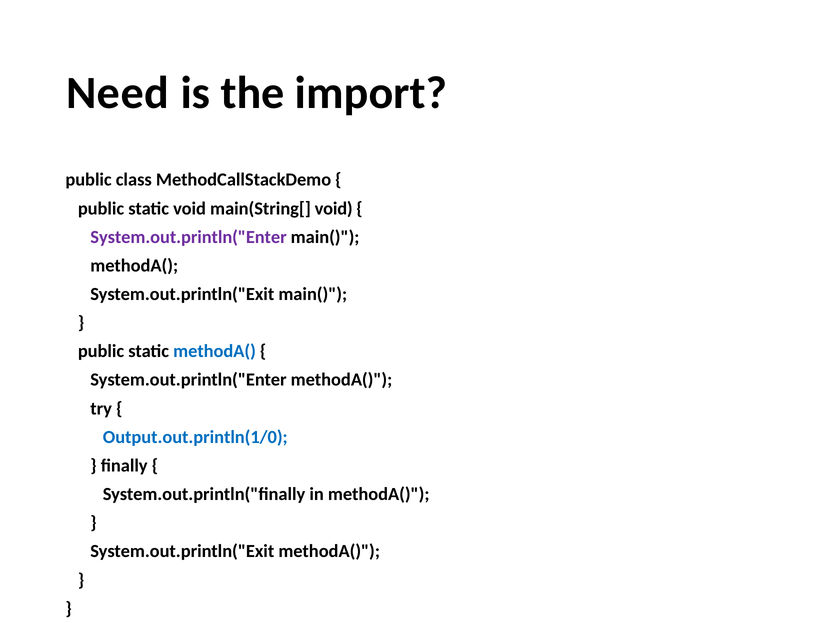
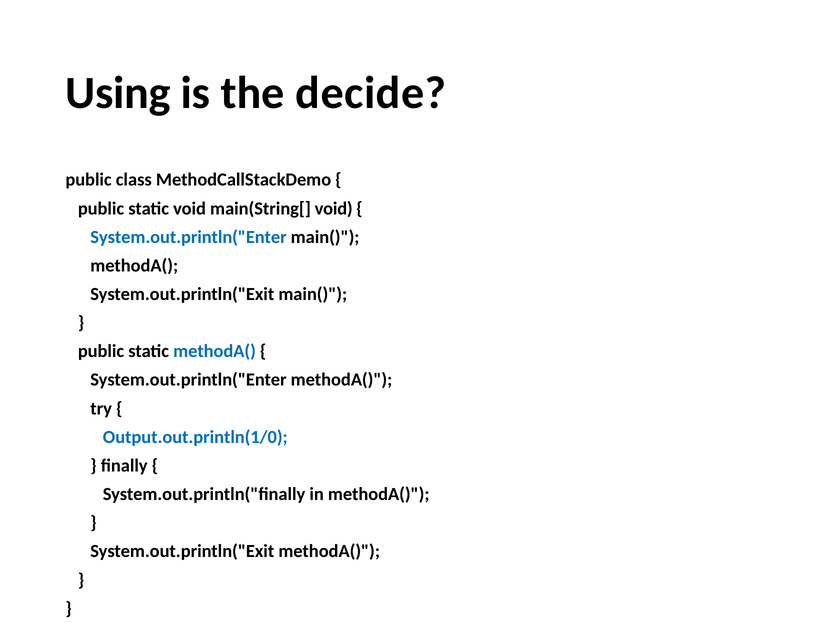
Need: Need -> Using (118, 93)
import: import -> decide (371, 93)
System.out.println("Enter colour: purple -> blue (189, 237)
